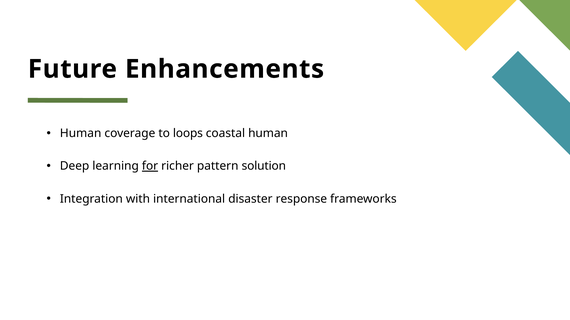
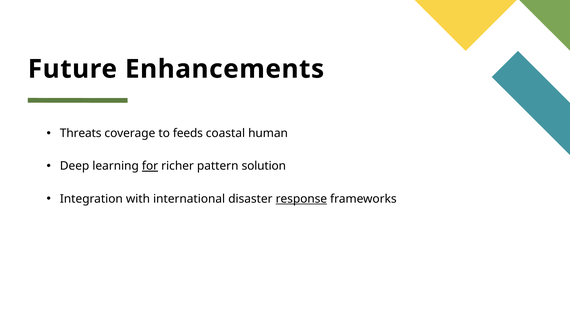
Human: Human -> Threats (81, 134)
loops: loops -> feeds (188, 134)
response underline: none -> present (301, 199)
